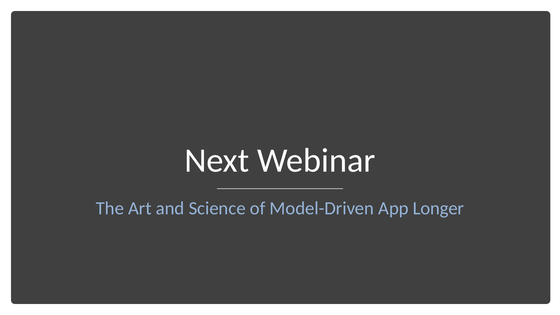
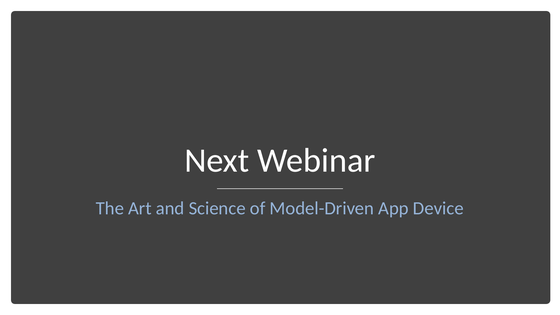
Longer: Longer -> Device (438, 208)
